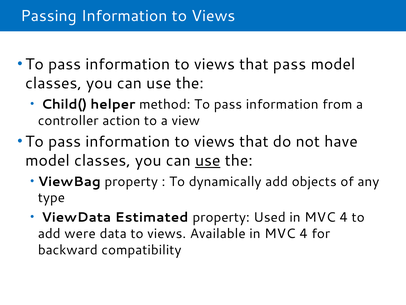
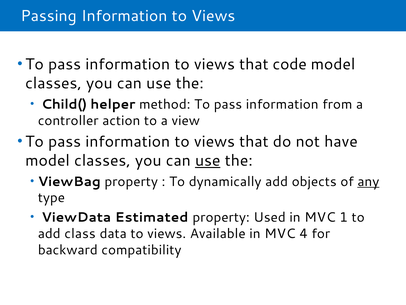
that pass: pass -> code (290, 64)
any underline: none -> present (368, 181)
Used in MVC 4: 4 -> 1 (344, 217)
were: were -> class (80, 233)
